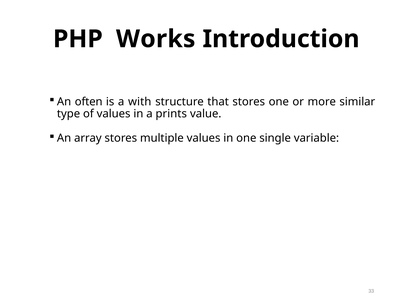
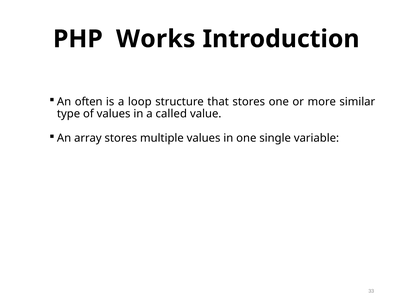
with: with -> loop (140, 101)
prints: prints -> called (171, 114)
